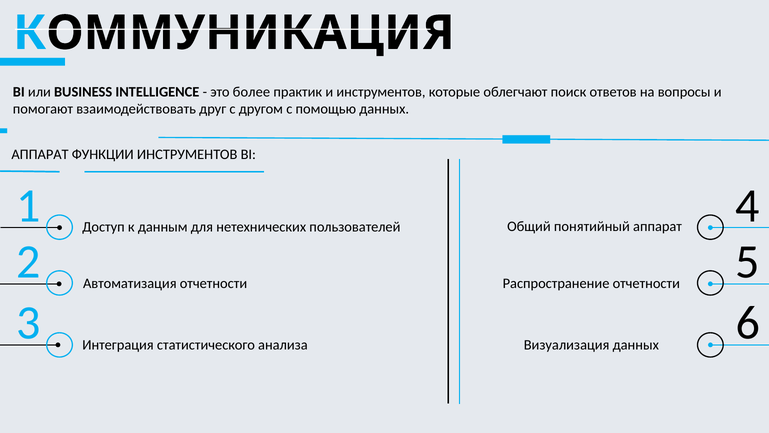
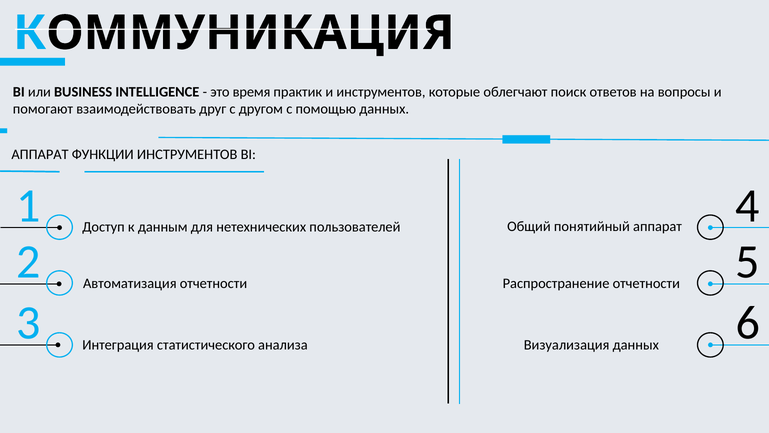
более: более -> время (252, 92)
